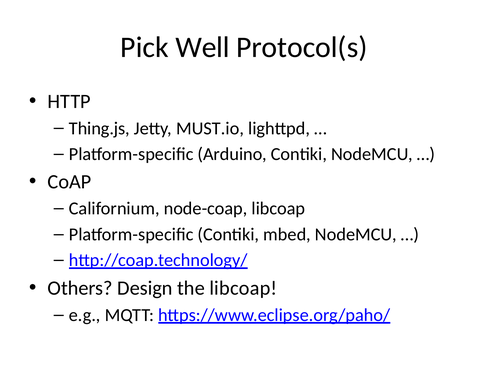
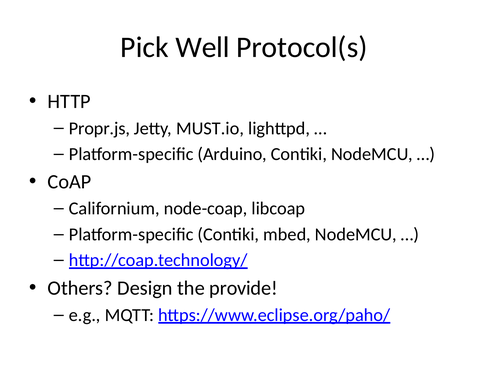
Thing.js: Thing.js -> Propr.js (99, 128)
the libcoap: libcoap -> provide (243, 288)
